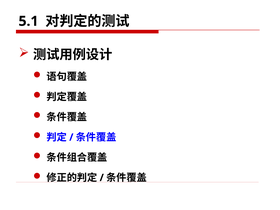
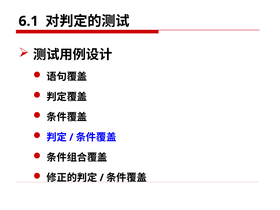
5.1: 5.1 -> 6.1 (28, 21)
